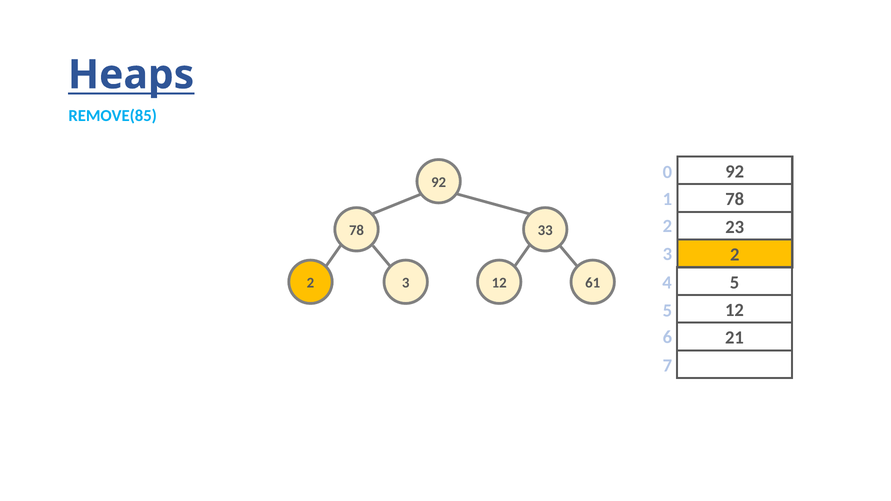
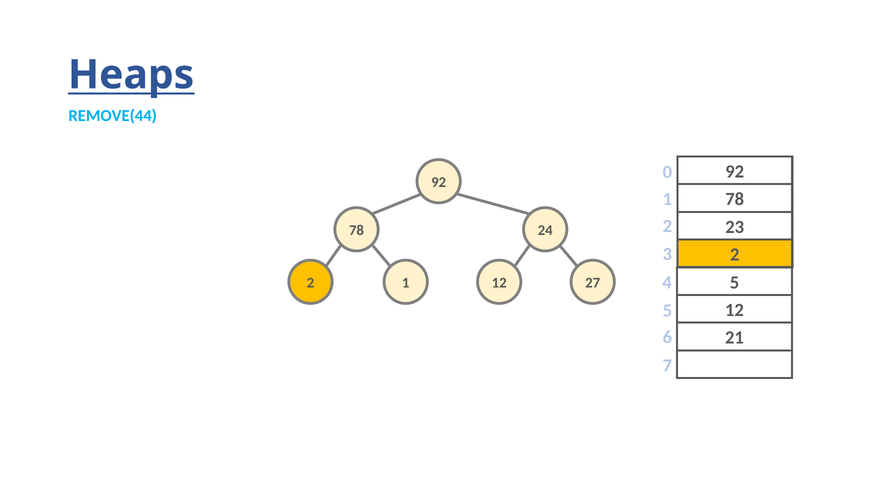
REMOVE(85: REMOVE(85 -> REMOVE(44 (113, 116)
33: 33 -> 24 (545, 230)
3: 3 -> 1 (406, 283)
61: 61 -> 27 (593, 283)
